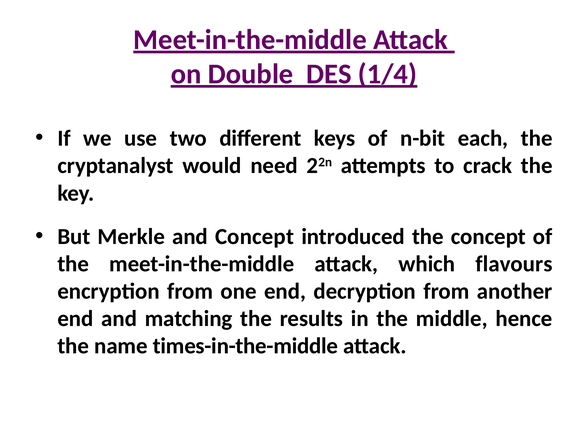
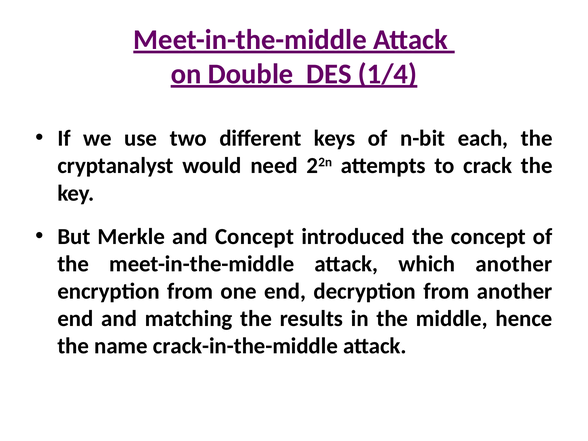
which flavours: flavours -> another (514, 264)
times-in-the-middle: times-in-the-middle -> crack-in-the-middle (245, 346)
